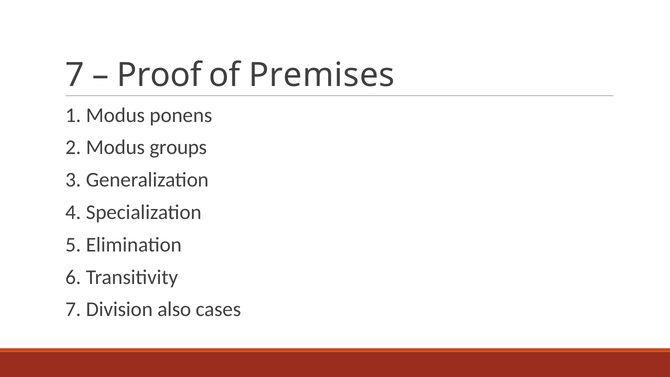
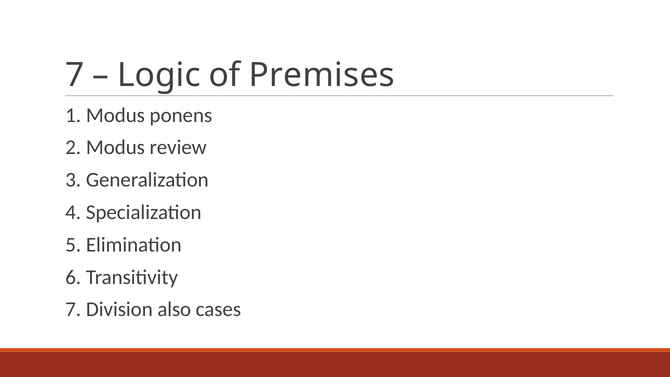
Proof: Proof -> Logic (159, 75)
groups: groups -> review (178, 148)
